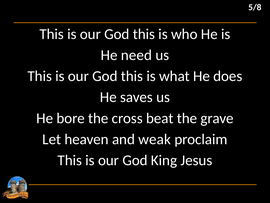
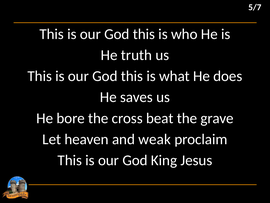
5/8: 5/8 -> 5/7 (255, 7)
need: need -> truth (136, 55)
